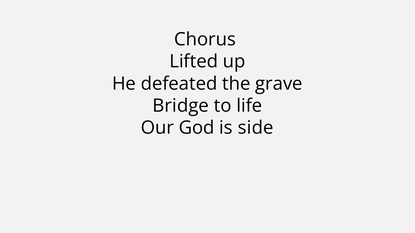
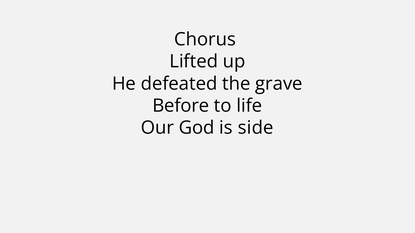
Bridge: Bridge -> Before (181, 106)
